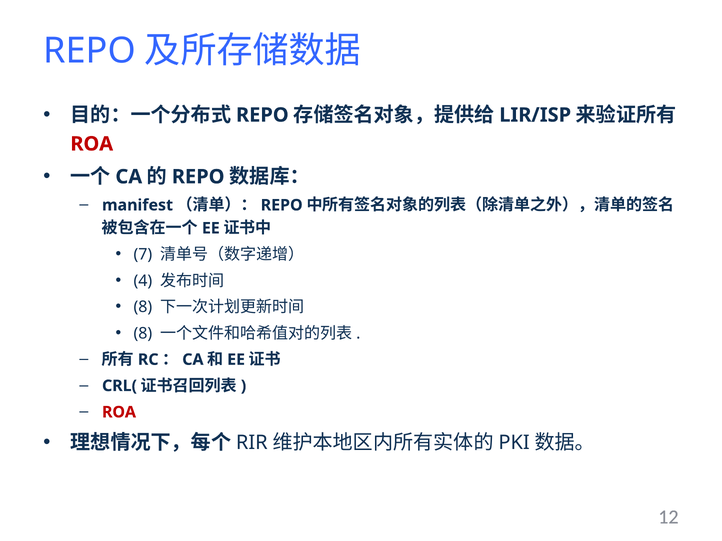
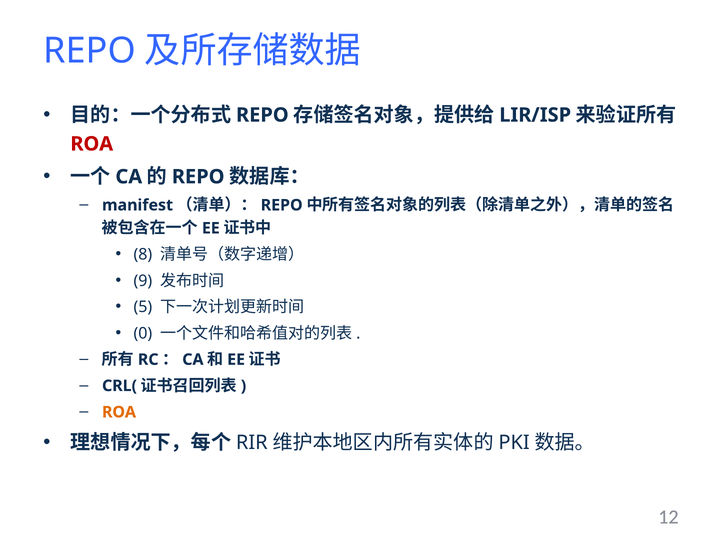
7: 7 -> 8 (143, 255)
4: 4 -> 9 (143, 281)
8: 8 -> 5 (143, 307)
8: 8 -> 0 (143, 334)
ROA colour: red -> orange (119, 412)
